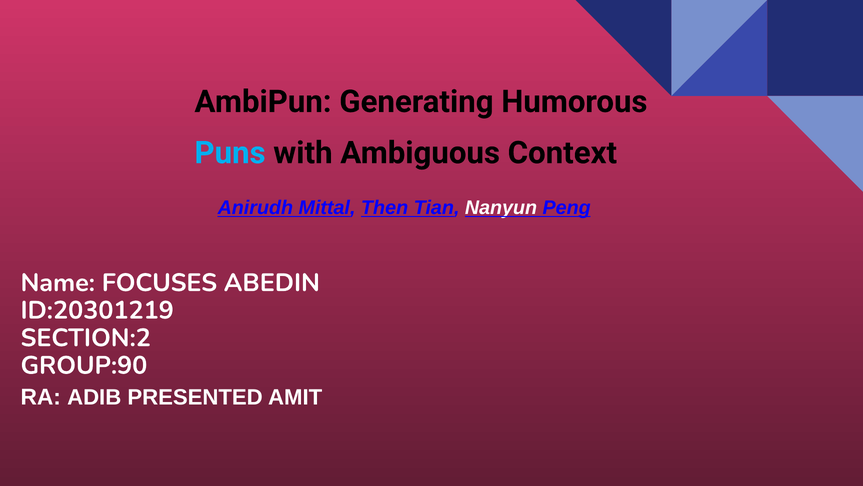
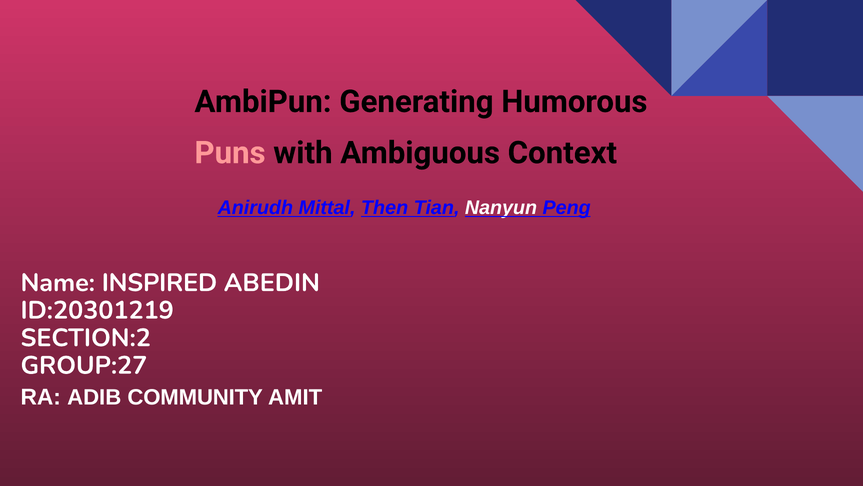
Puns colour: light blue -> pink (230, 153)
FOCUSES: FOCUSES -> INSPIRED (159, 282)
GROUP:90: GROUP:90 -> GROUP:27 (84, 365)
PRESENTED: PRESENTED -> COMMUNITY (195, 397)
